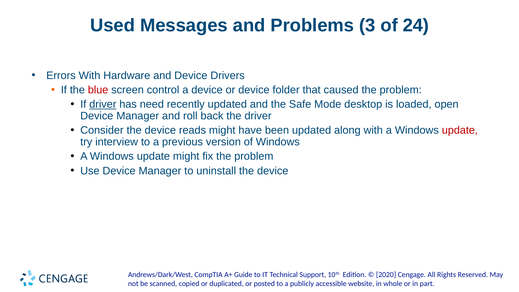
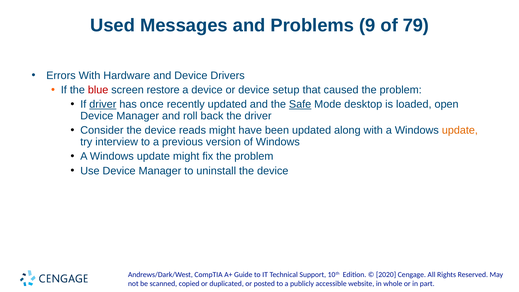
3: 3 -> 9 (367, 25)
24: 24 -> 79 (416, 25)
control: control -> restore (163, 90)
folder: folder -> setup (286, 90)
need: need -> once (152, 104)
Safe underline: none -> present (300, 104)
update colour: red -> orange (460, 130)
